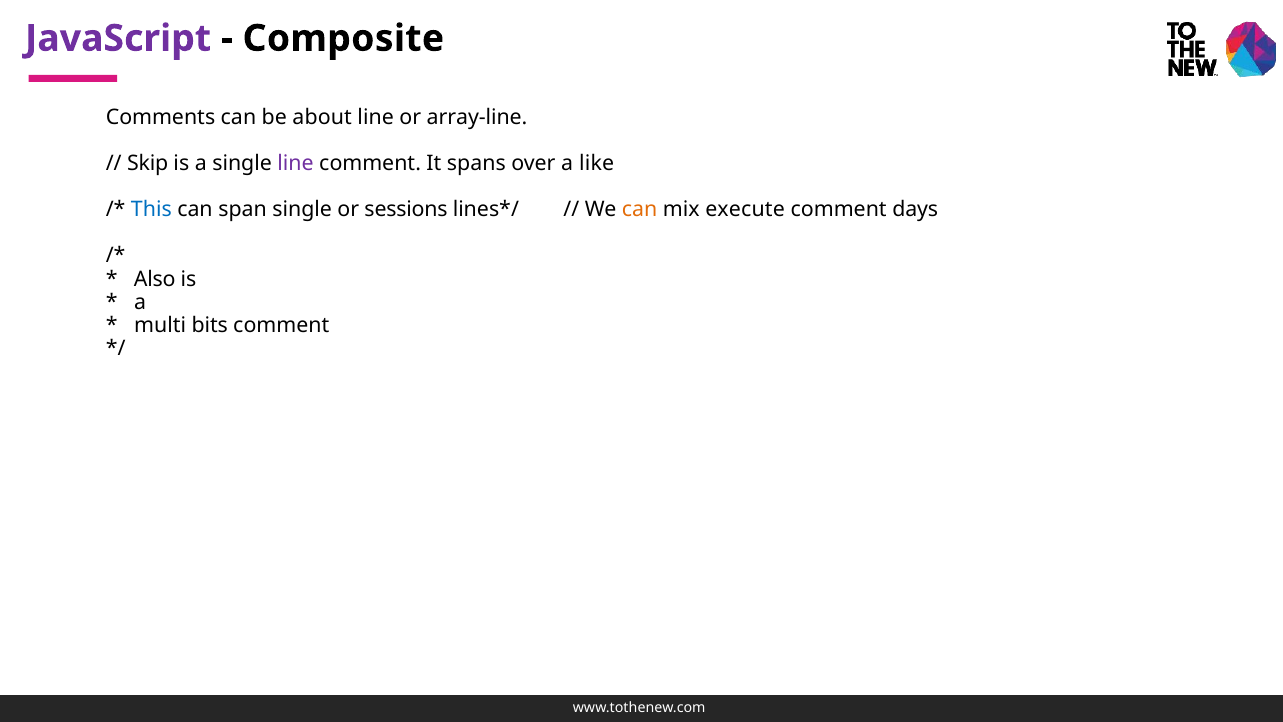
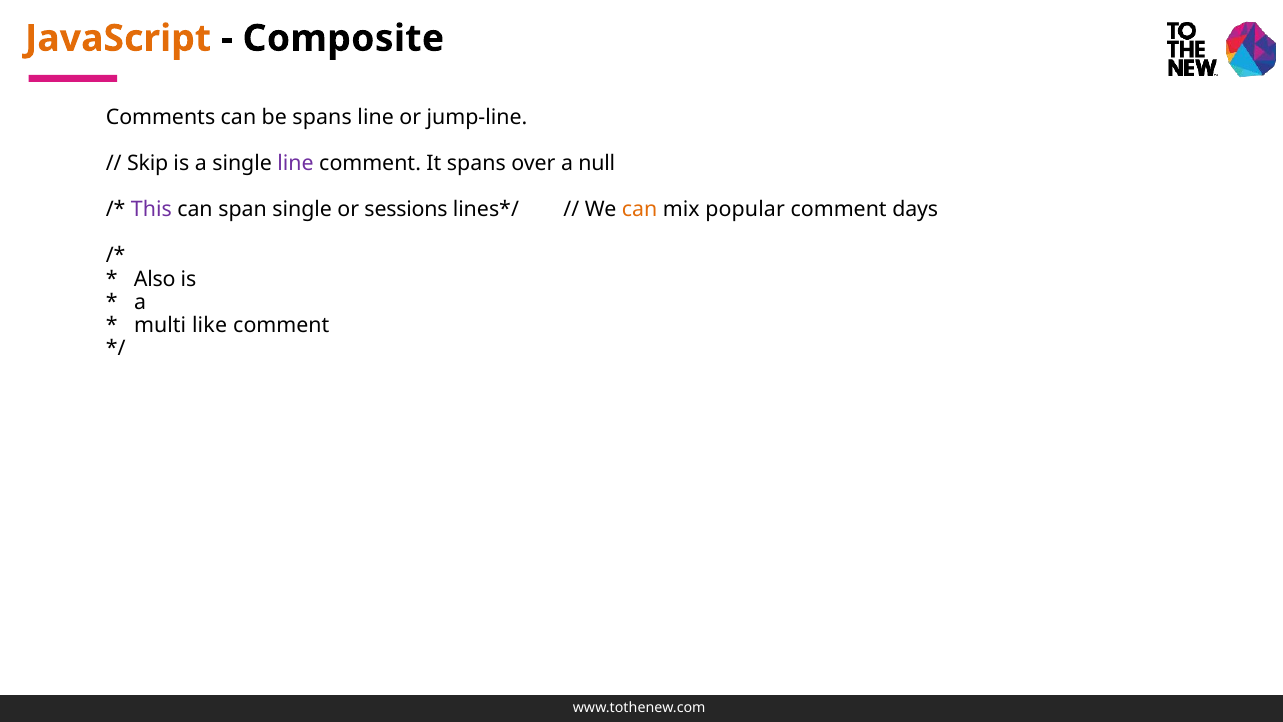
JavaScript colour: purple -> orange (118, 38)
be about: about -> spans (322, 117)
array-line: array-line -> jump-line (477, 117)
like: like -> null (597, 163)
This colour: blue -> purple (151, 210)
execute: execute -> popular (745, 210)
bits: bits -> like (210, 325)
